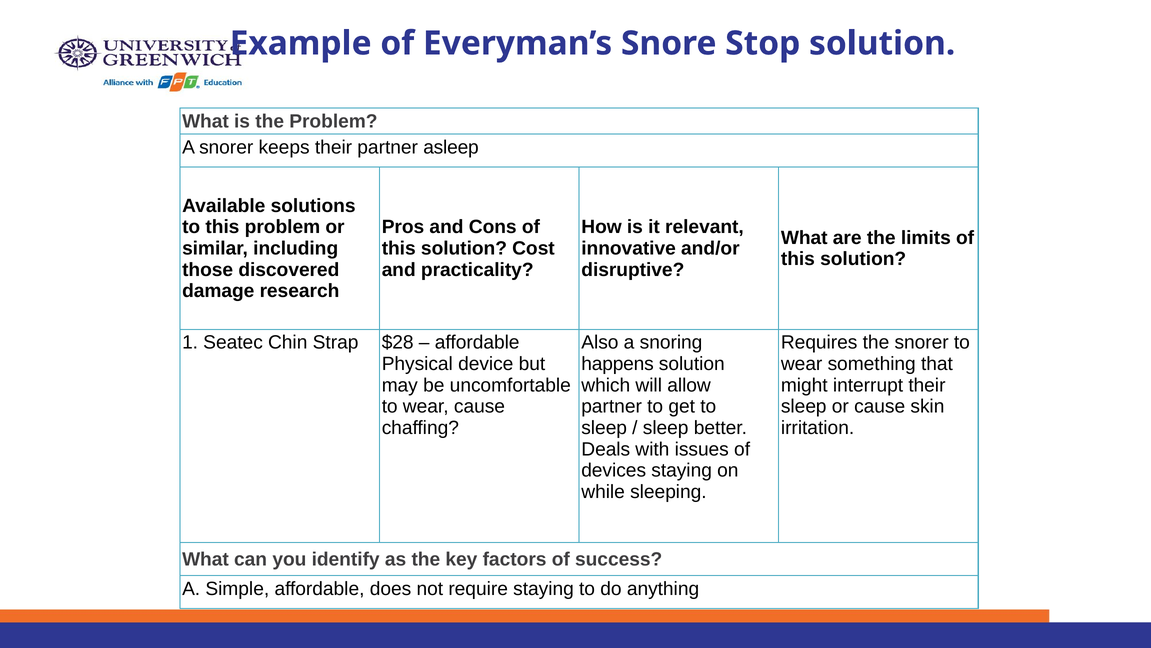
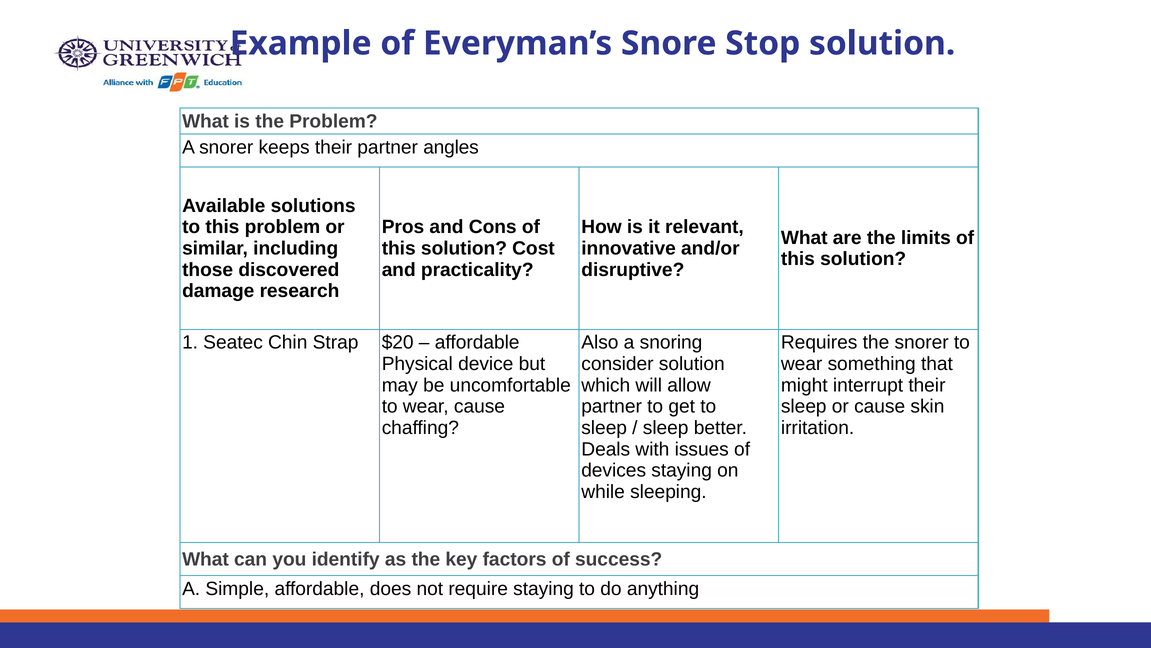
asleep: asleep -> angles (451, 147)
$28: $28 -> $20 (398, 342)
happens: happens -> consider (617, 364)
